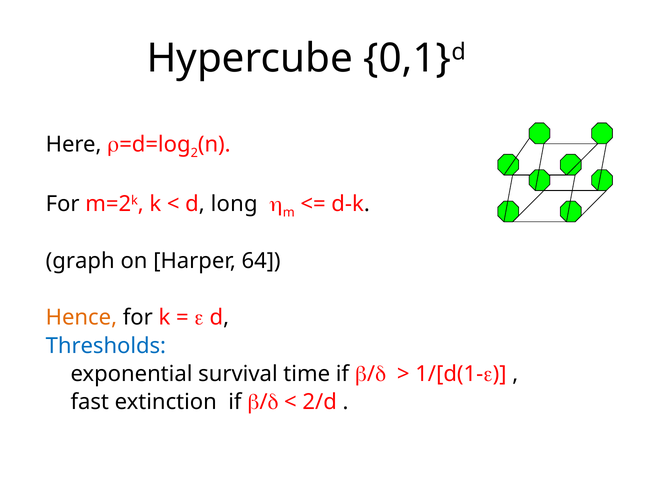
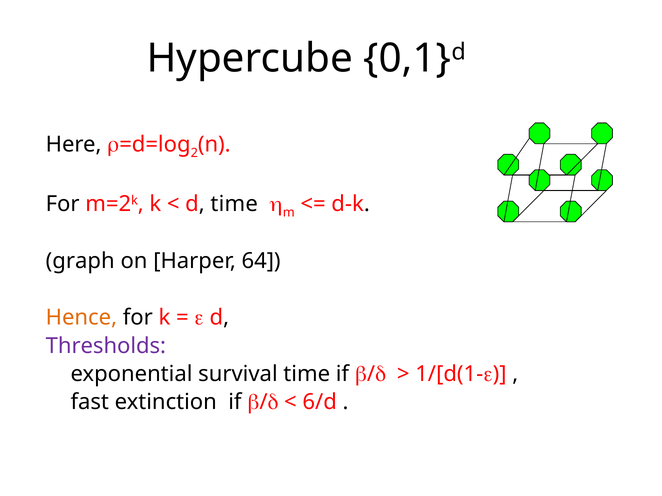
d long: long -> time (234, 204)
Thresholds colour: blue -> purple (106, 346)
2/d: 2/d -> 6/d (320, 403)
